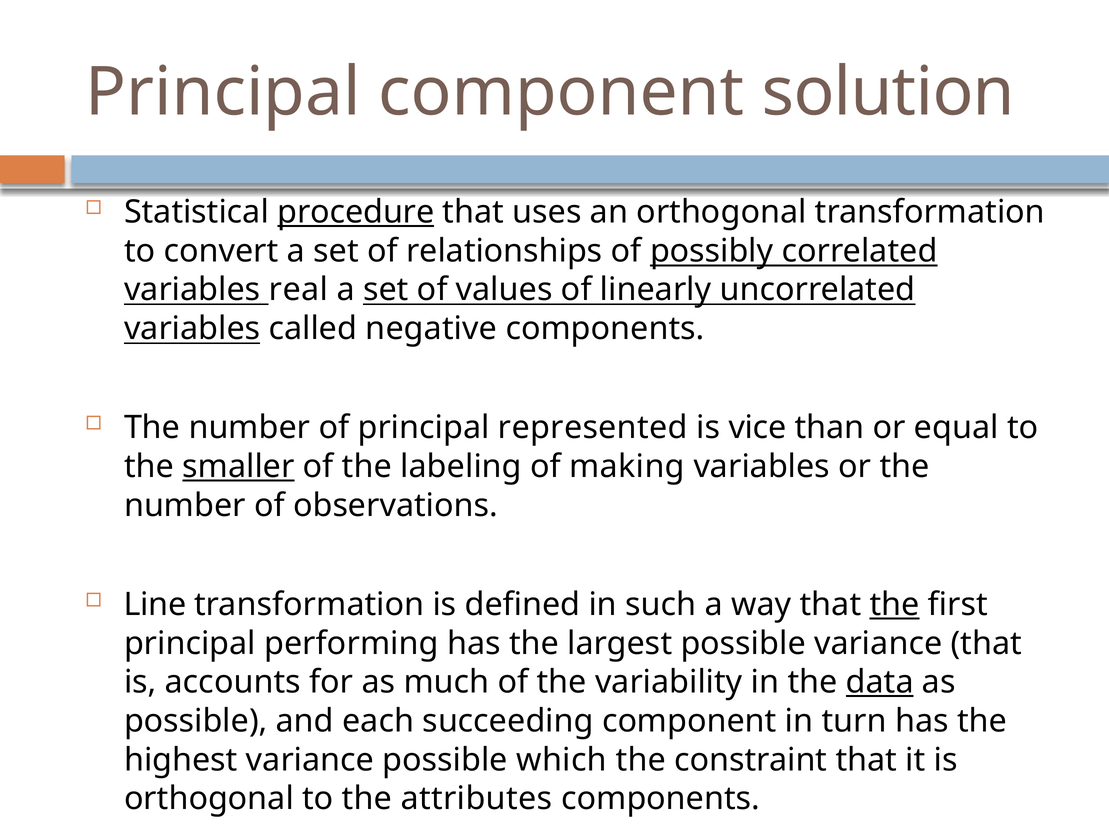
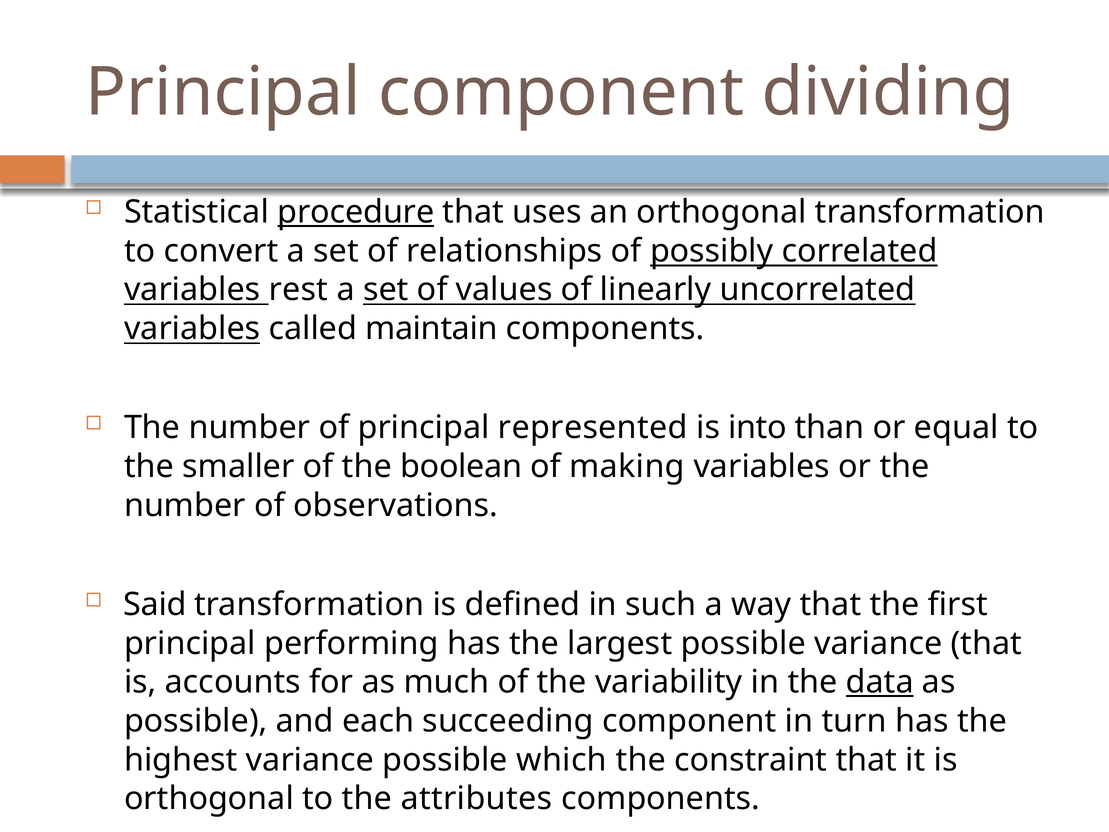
solution: solution -> dividing (888, 93)
real: real -> rest (298, 290)
negative: negative -> maintain (431, 328)
vice: vice -> into (758, 428)
smaller underline: present -> none (238, 466)
labeling: labeling -> boolean (461, 466)
Line: Line -> Said (155, 604)
the underline: present -> none (895, 604)
